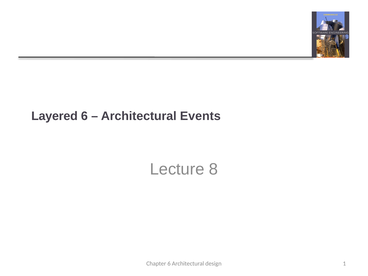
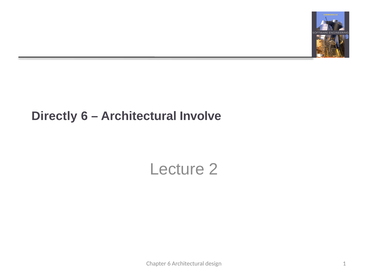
Layered: Layered -> Directly (54, 116)
Events: Events -> Involve (200, 116)
8: 8 -> 2 (213, 169)
